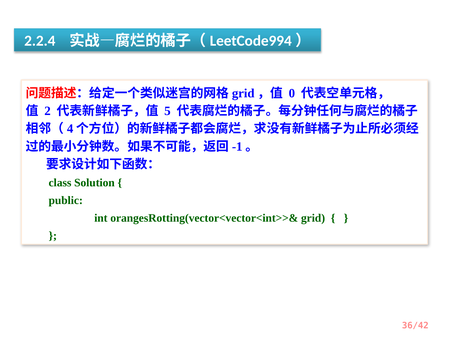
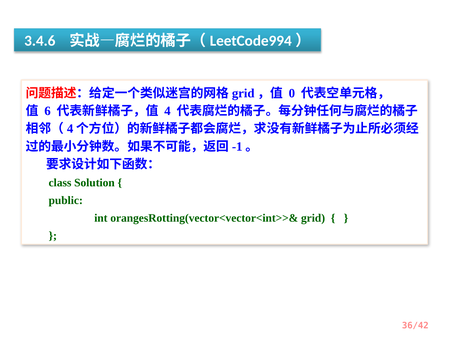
2.2.4: 2.2.4 -> 3.4.6 (40, 41)
2: 2 -> 6 (48, 111)
5: 5 -> 4 (167, 111)
